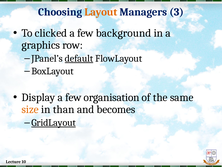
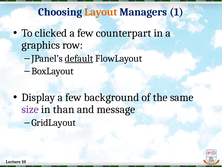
3: 3 -> 1 (177, 12)
background: background -> counterpart (124, 33)
organisation: organisation -> background (111, 97)
size colour: orange -> purple (30, 109)
becomes: becomes -> message (116, 109)
GridLayout underline: present -> none (54, 122)
